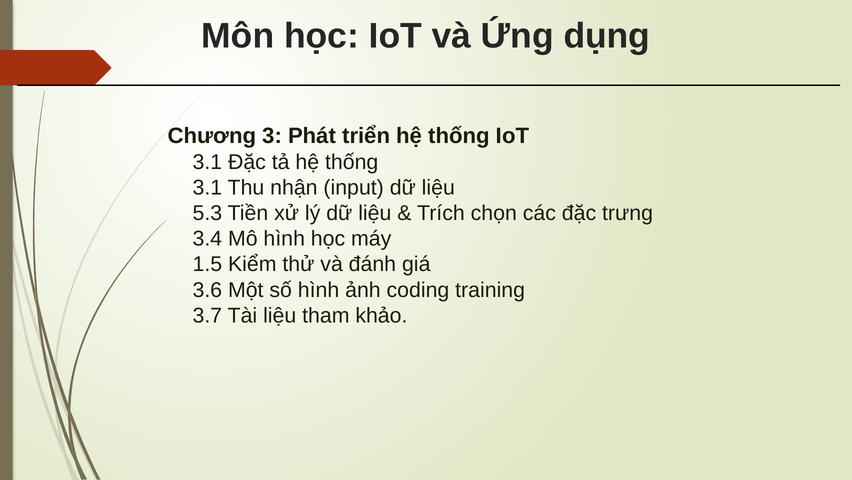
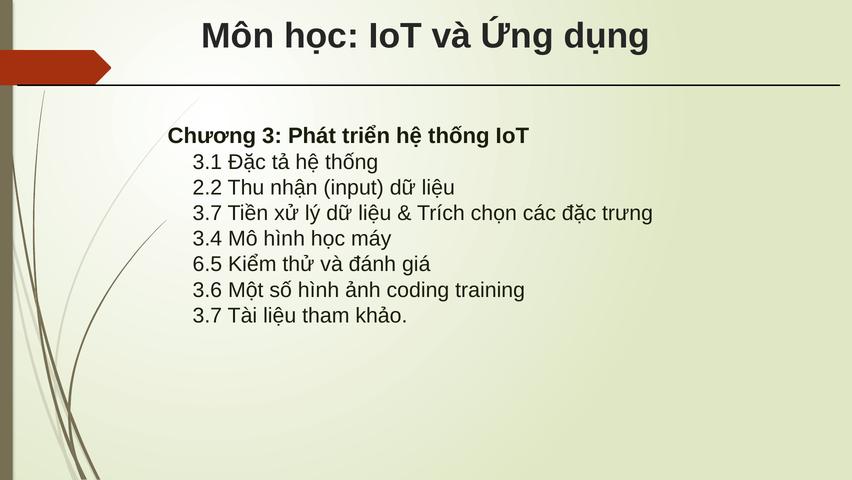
3.1: 3.1 -> 2.2 (207, 187)
5.3: 5.3 -> 3.7 (207, 213)
1.5: 1.5 -> 6.5 (207, 264)
